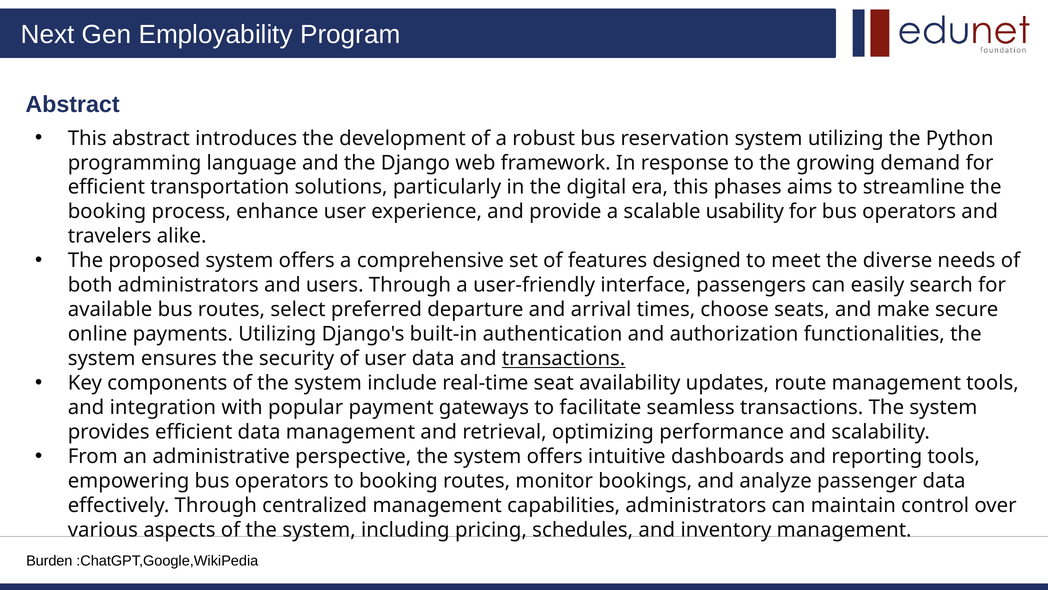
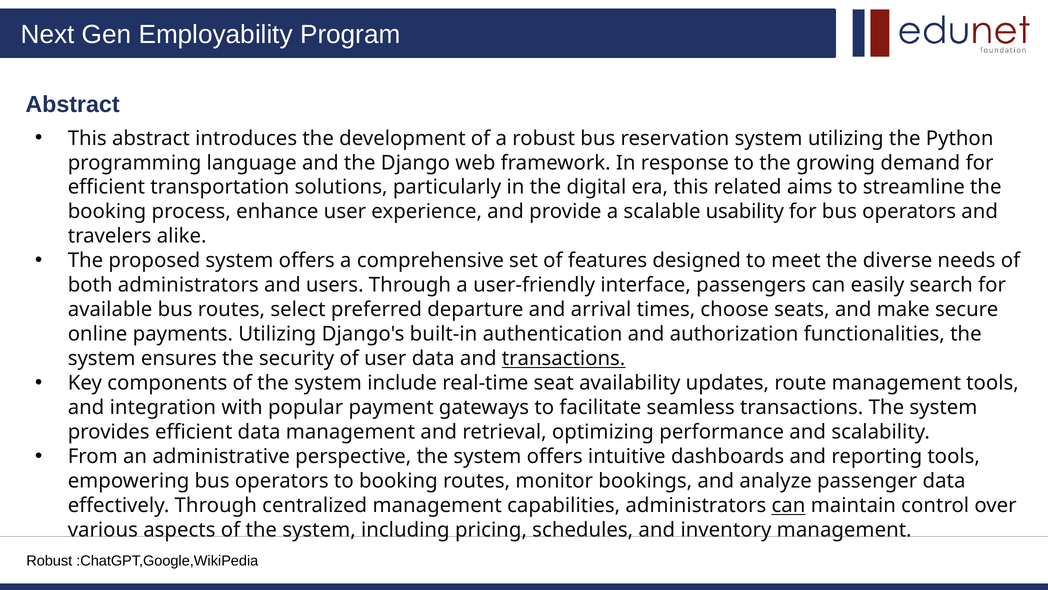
phases: phases -> related (748, 187)
can underline: none -> present (788, 505)
Burden: Burden -> Robust (49, 560)
